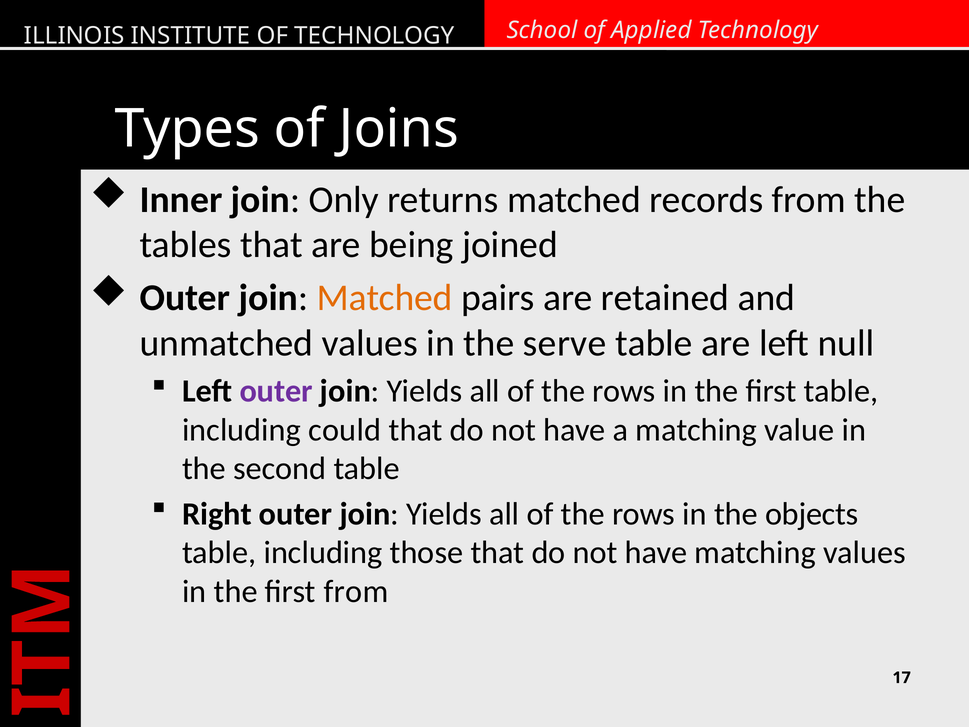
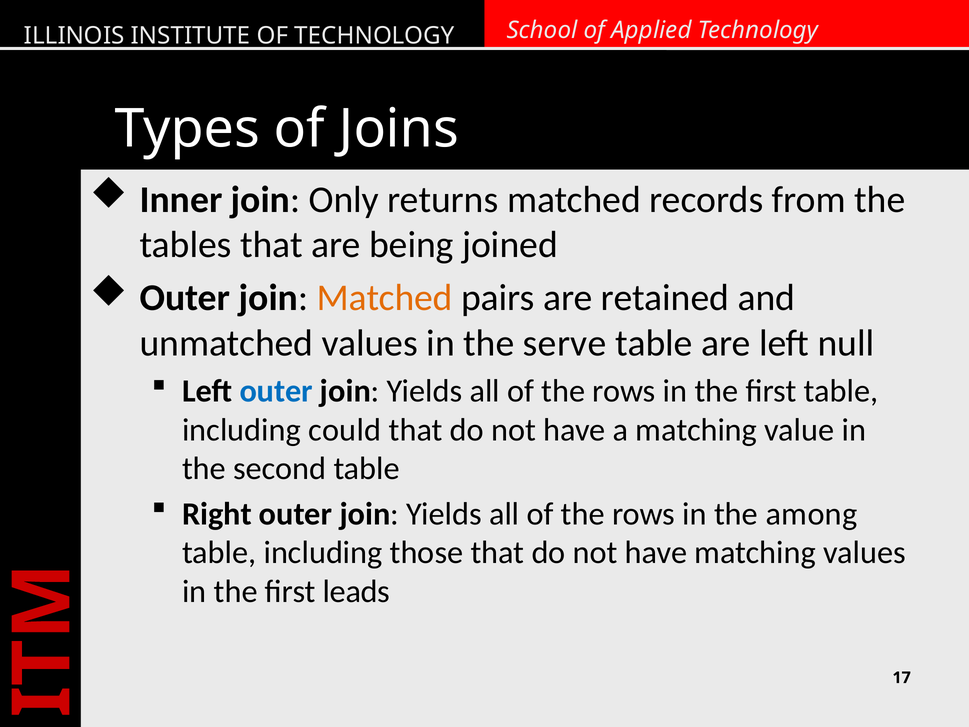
outer colour: purple -> blue (276, 391)
objects: objects -> among (812, 514)
first from: from -> leads (356, 591)
